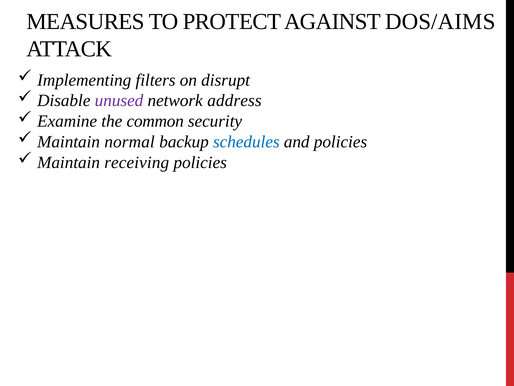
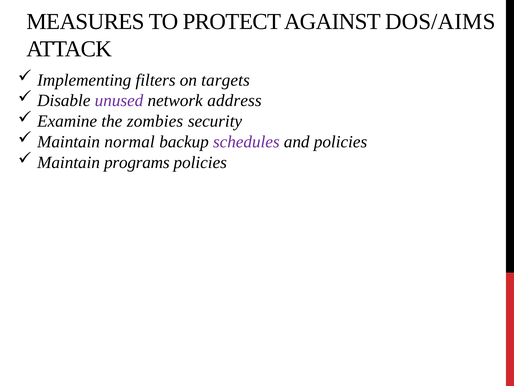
disrupt: disrupt -> targets (226, 80)
common: common -> zombies (155, 121)
schedules colour: blue -> purple (246, 142)
receiving: receiving -> programs (137, 162)
